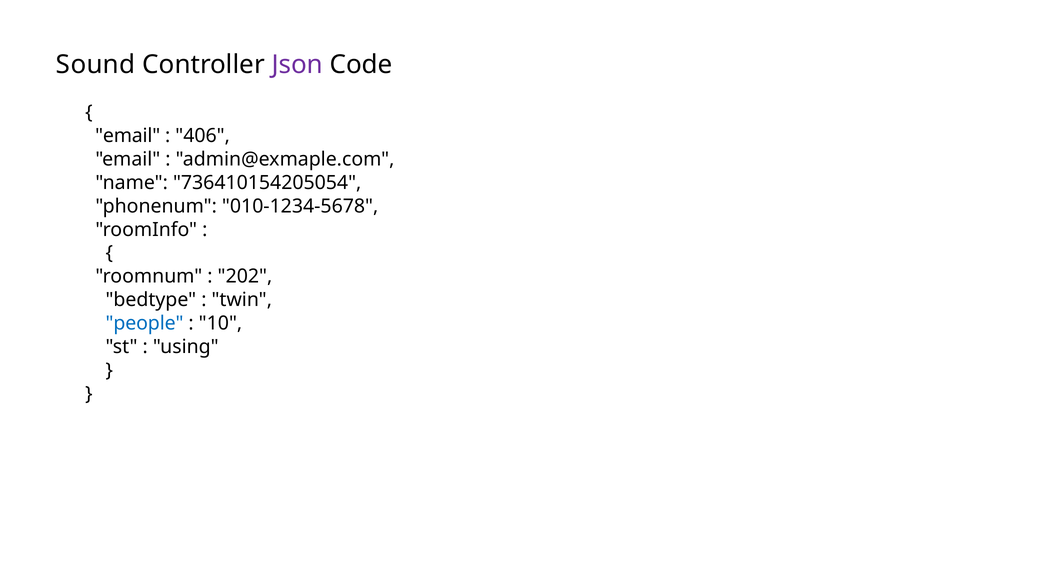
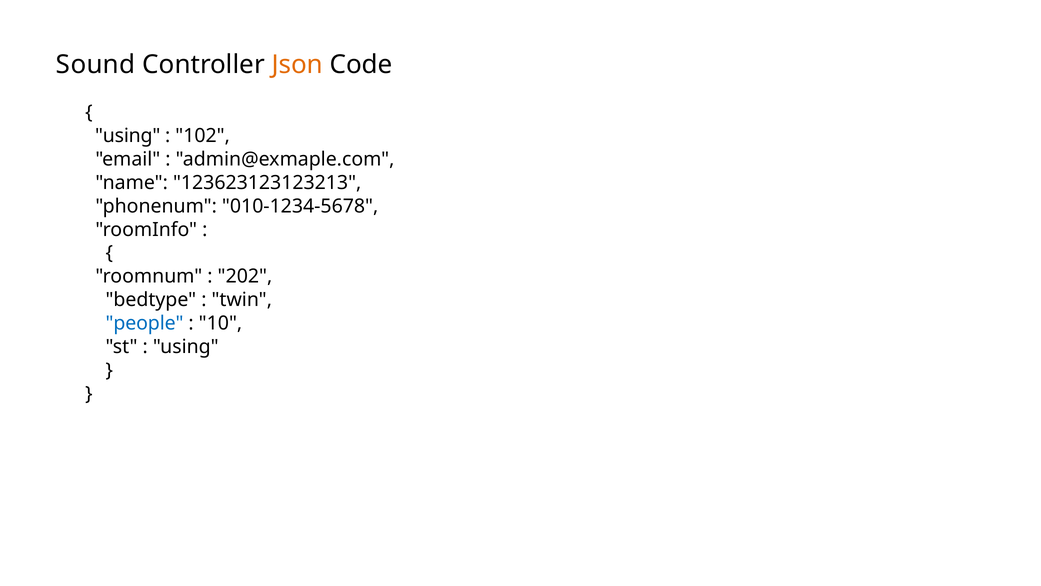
Json colour: purple -> orange (297, 65)
email: email -> using (128, 136)
406: 406 -> 102 (203, 136)
736410154205054: 736410154205054 -> 123623123123213 (267, 183)
